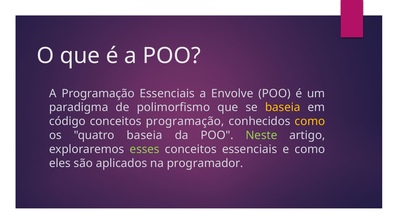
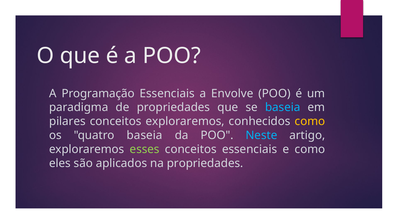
de polimorfismo: polimorfismo -> propriedades (173, 107)
baseia colour: yellow -> light blue (283, 107)
código: código -> pilares (67, 121)
conceitos programação: programação -> exploraremos (185, 121)
Neste colour: light green -> light blue (261, 135)
na programador: programador -> propriedades (205, 163)
